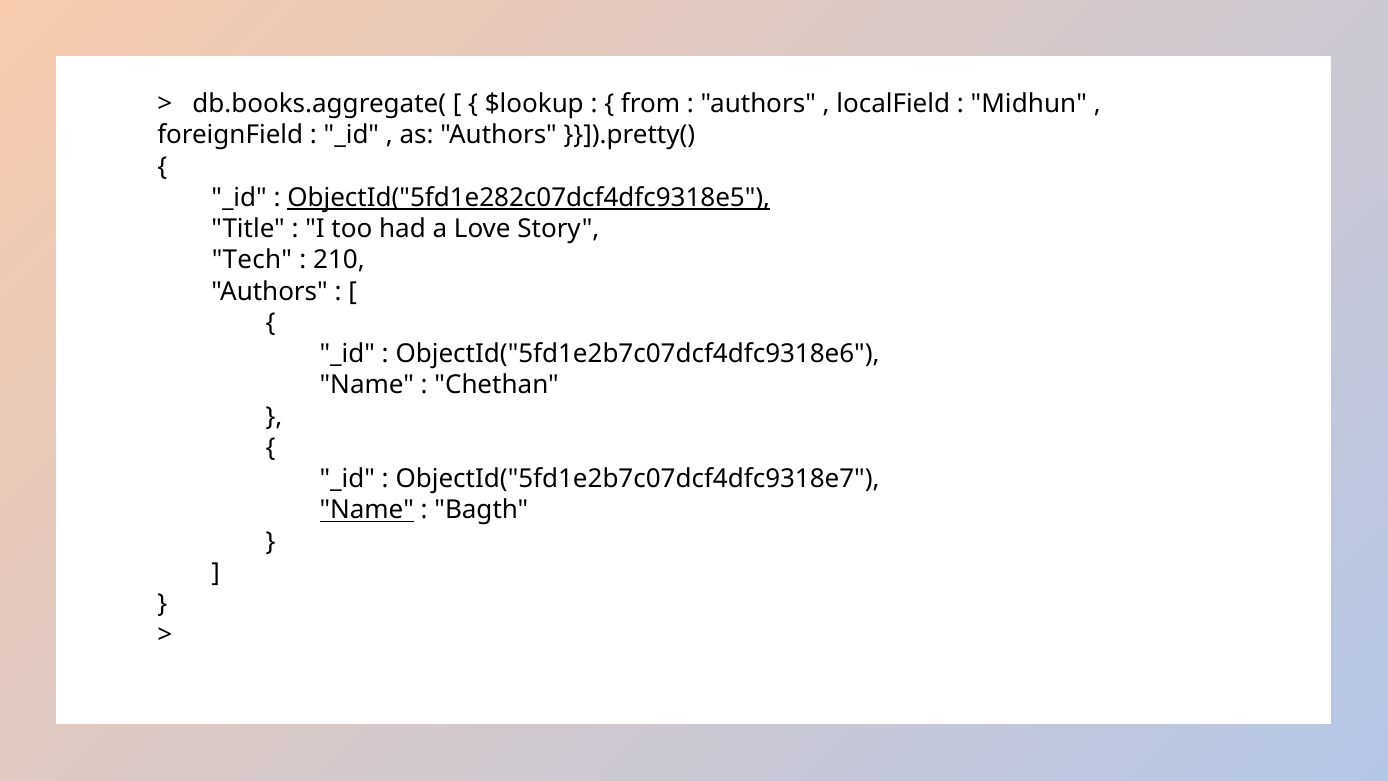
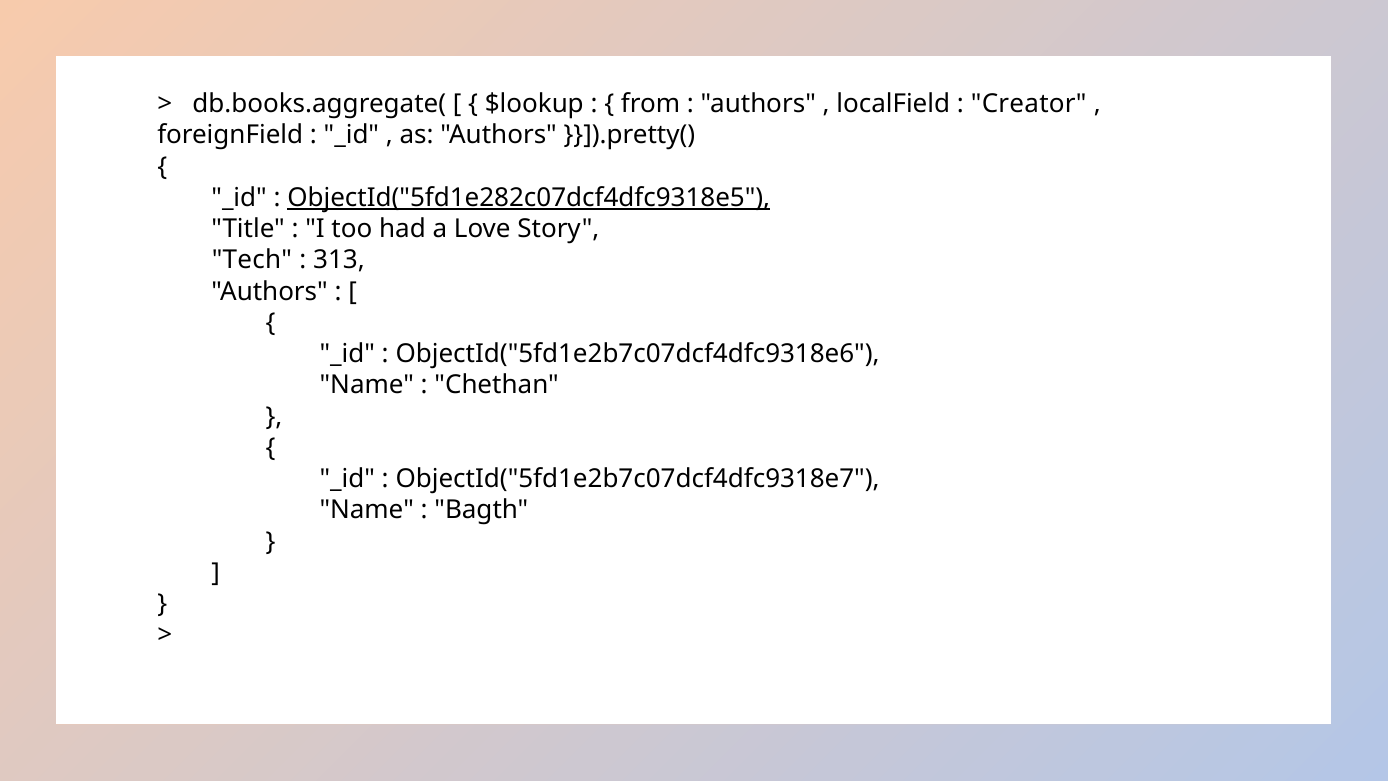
Midhun: Midhun -> Creator (1029, 104)
210: 210 -> 313 (339, 260)
Name underline: present -> none (367, 510)
